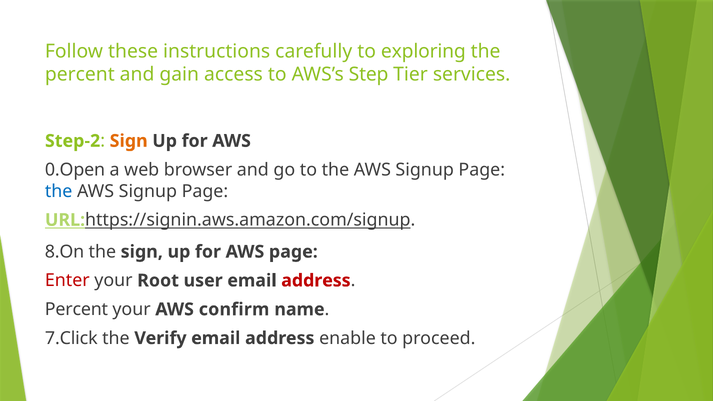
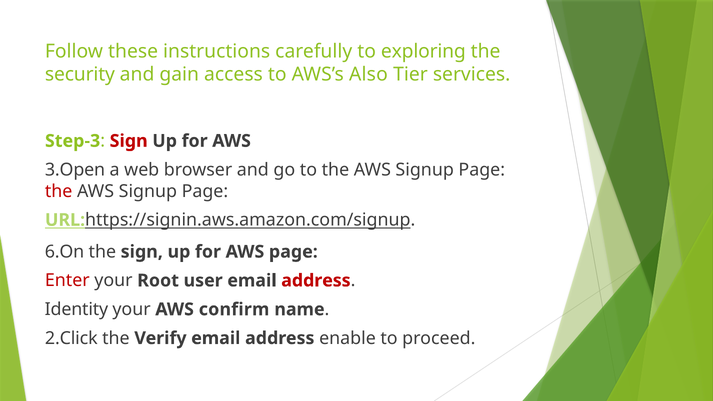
percent: percent -> security (80, 75)
Step: Step -> Also (368, 75)
Step-2: Step-2 -> Step-3 (73, 141)
Sign colour: orange -> red (129, 141)
0.Open: 0.Open -> 3.Open (75, 170)
the colour: blue -> red (59, 191)
8.On: 8.On -> 6.On (65, 252)
Percent: Percent -> Identity (76, 309)
7.Click: 7.Click -> 2.Click (71, 338)
